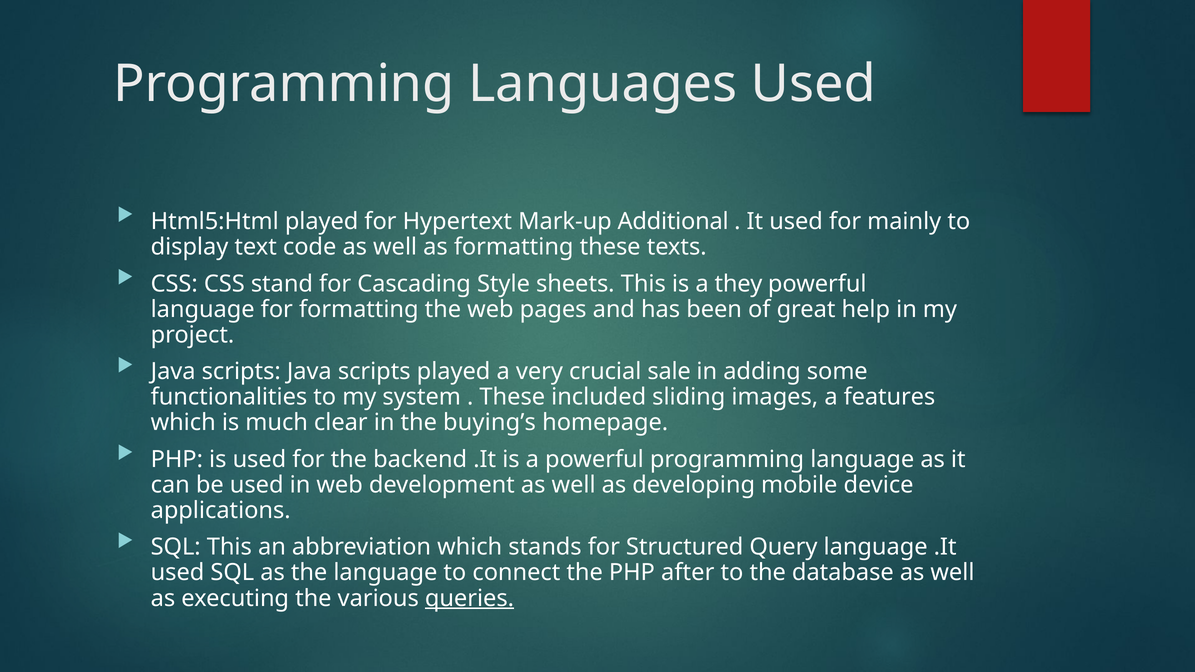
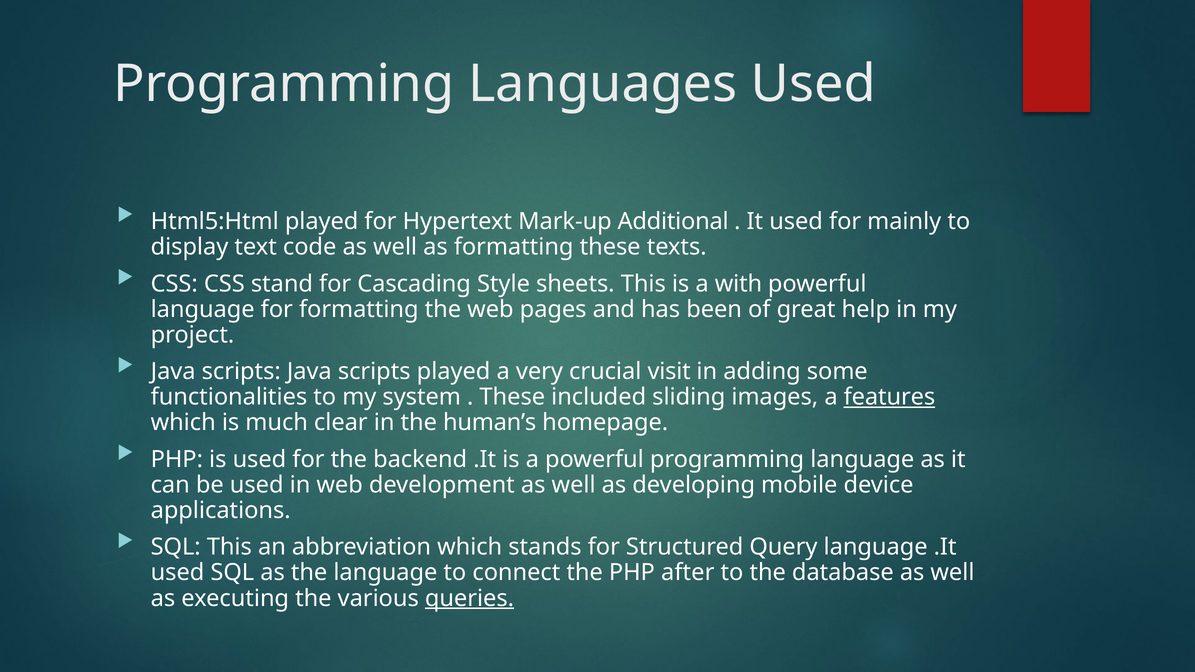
they: they -> with (738, 284)
sale: sale -> visit (669, 372)
features underline: none -> present (889, 397)
buying’s: buying’s -> human’s (490, 423)
